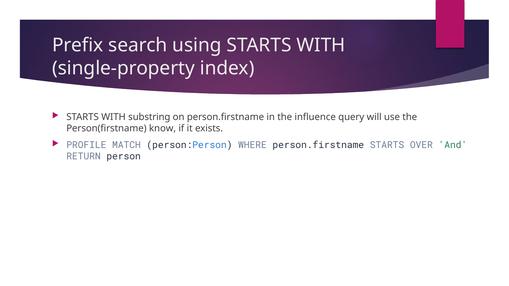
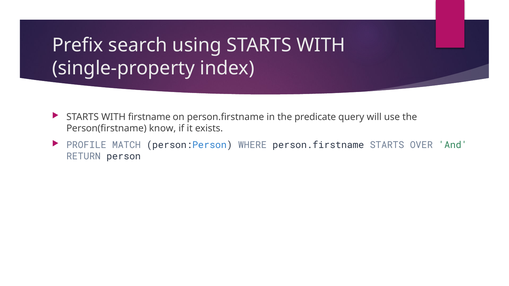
substring: substring -> firstname (149, 117)
influence: influence -> predicate (315, 117)
